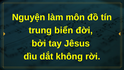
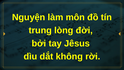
biển: biển -> lòng (64, 30)
